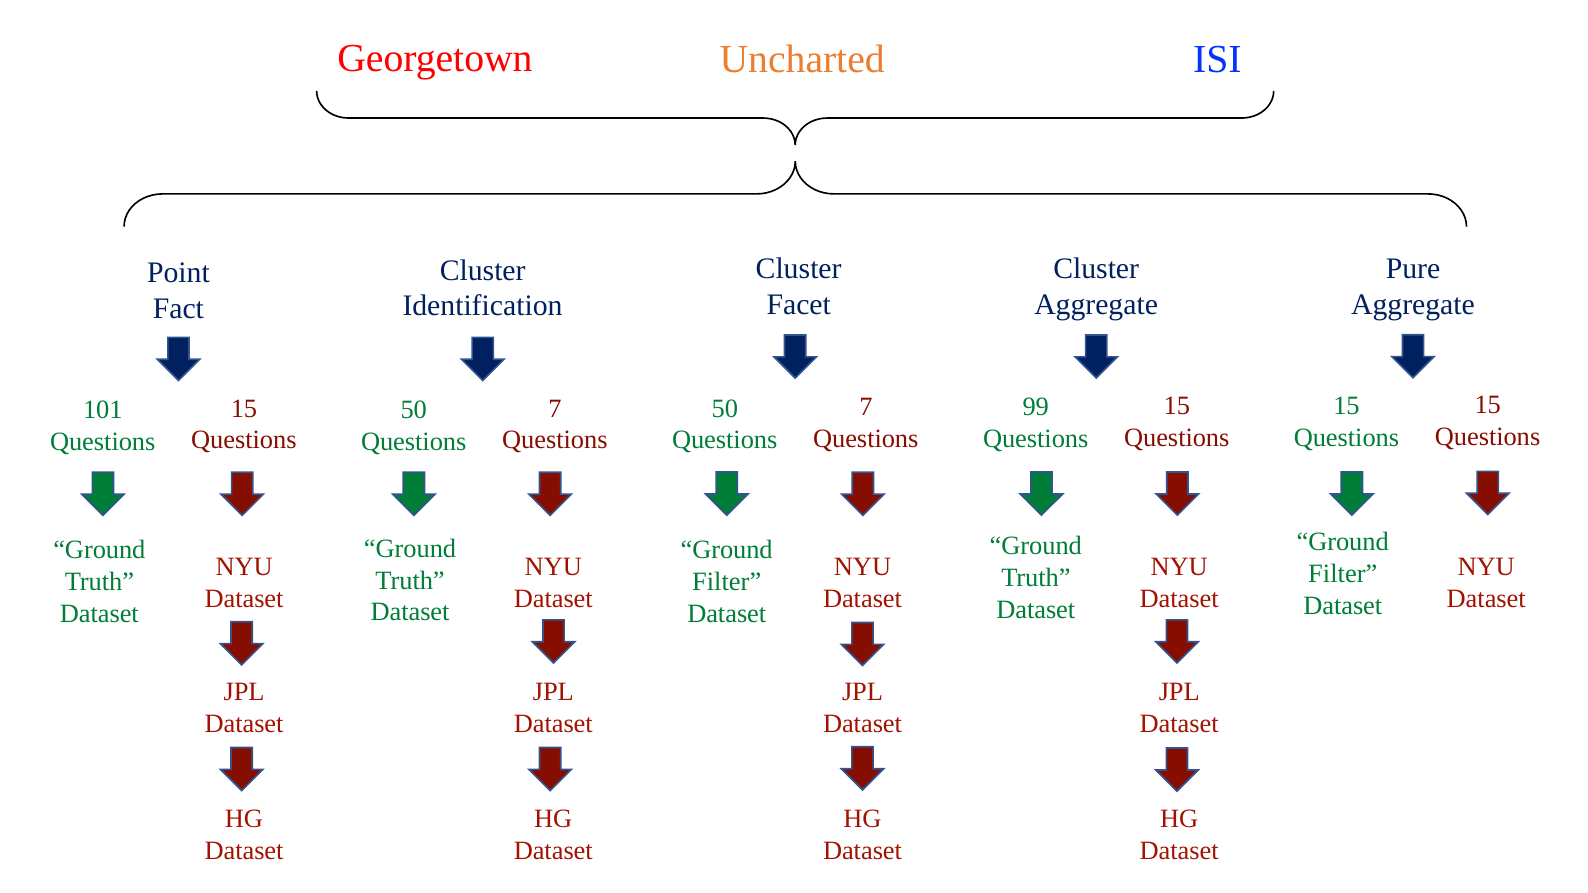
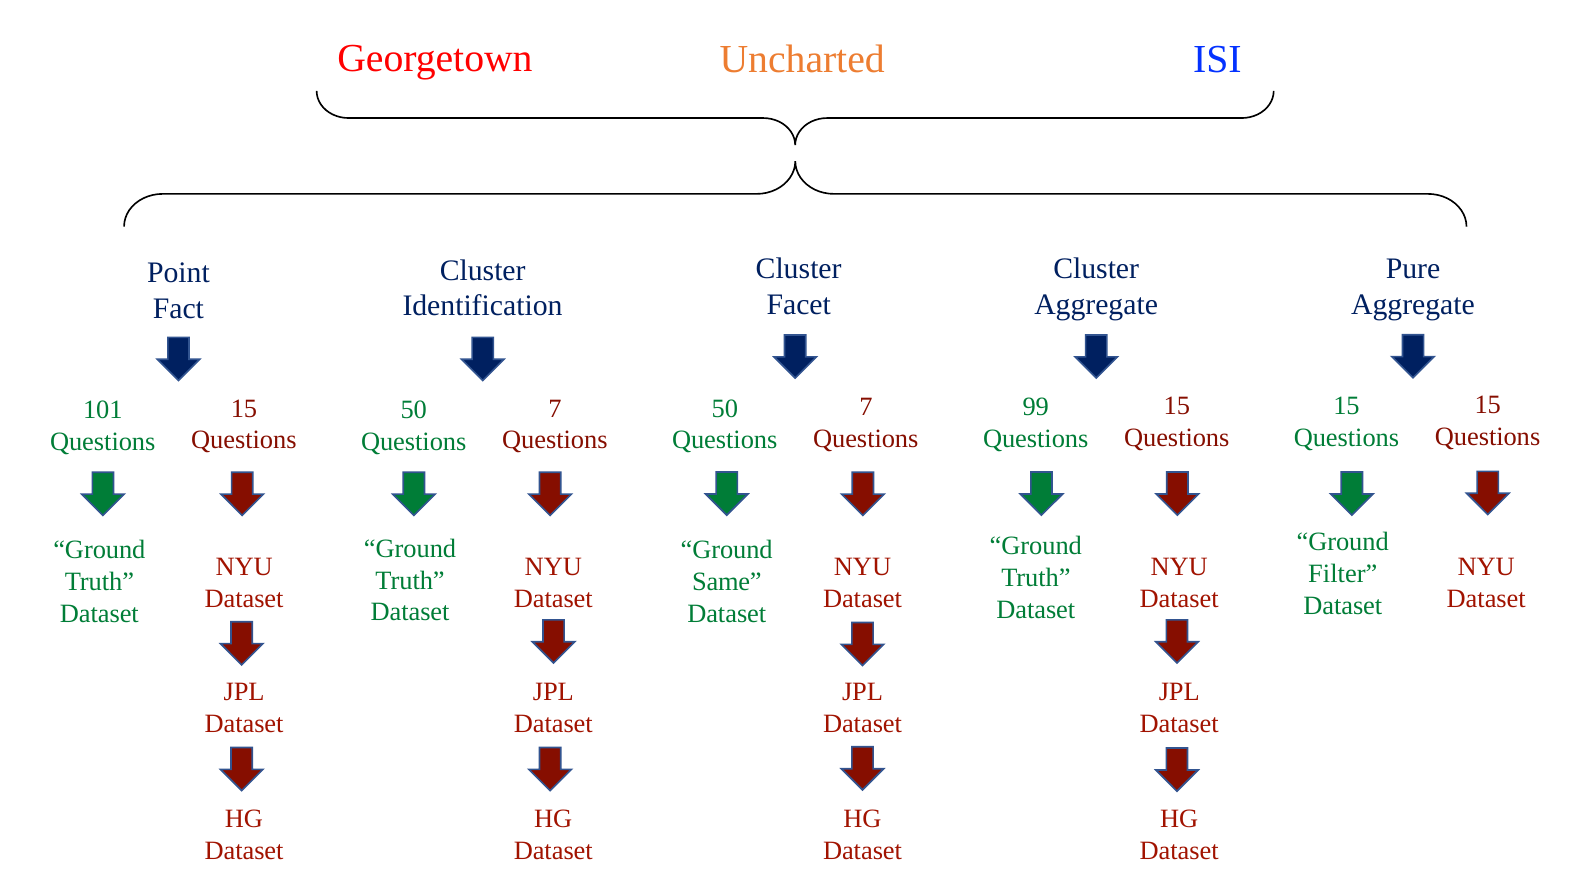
Filter: Filter -> Same (727, 582)
